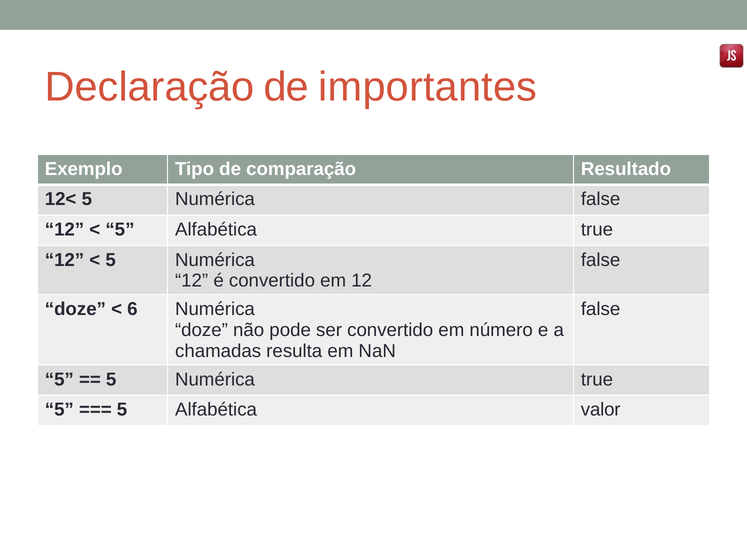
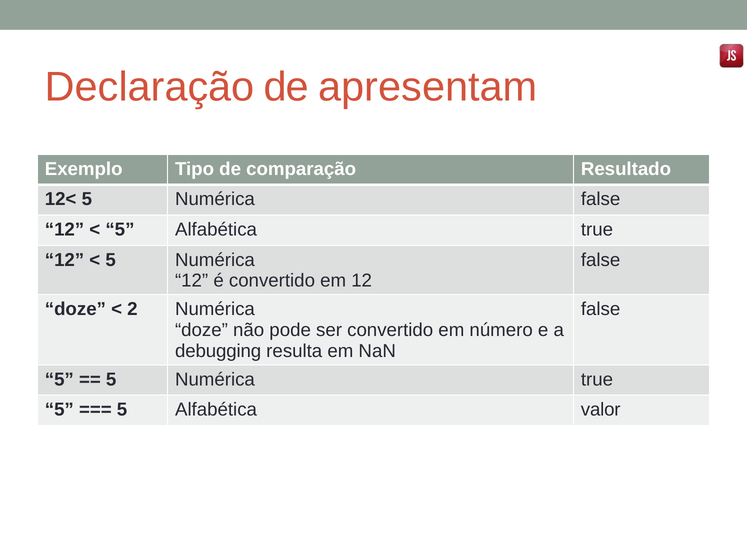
importantes: importantes -> apresentam (428, 87)
6: 6 -> 2 (132, 309)
chamadas: chamadas -> debugging (218, 351)
